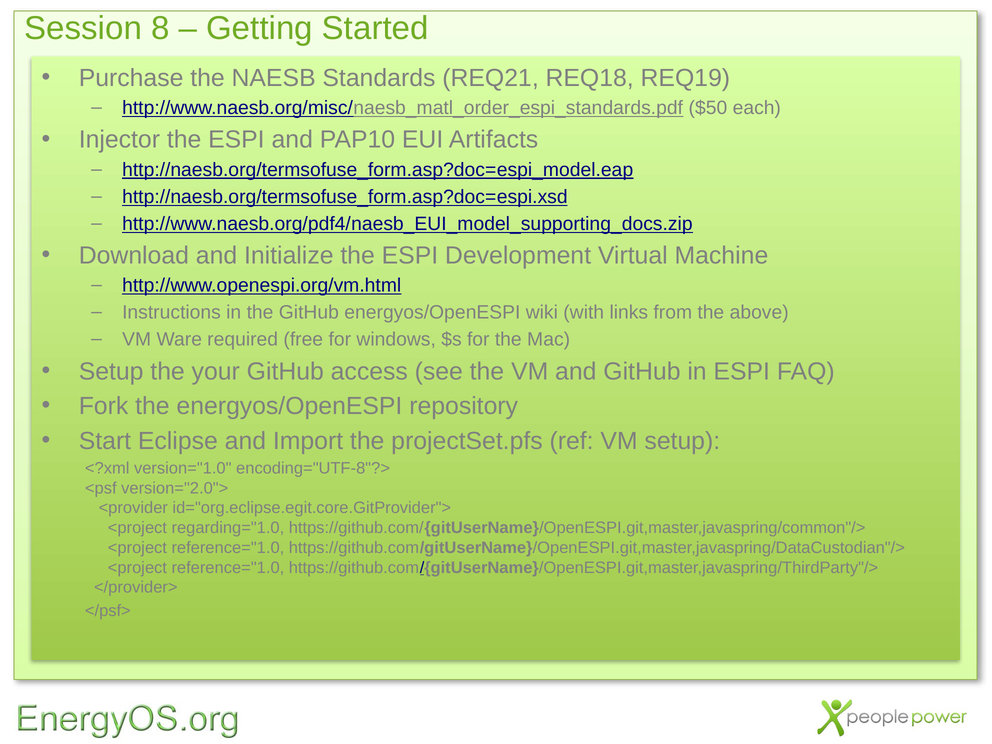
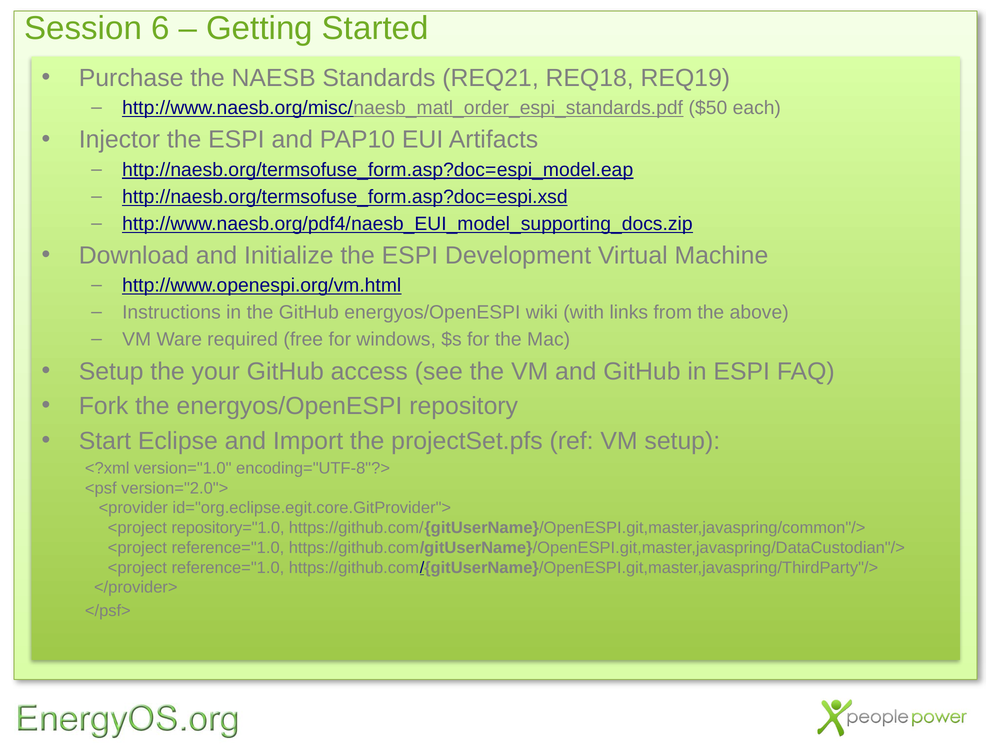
8: 8 -> 6 (160, 28)
regarding="1.0: regarding="1.0 -> repository="1.0 (228, 528)
